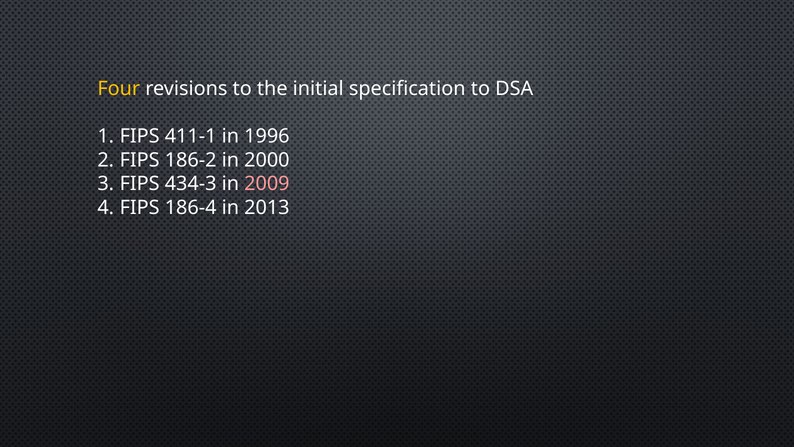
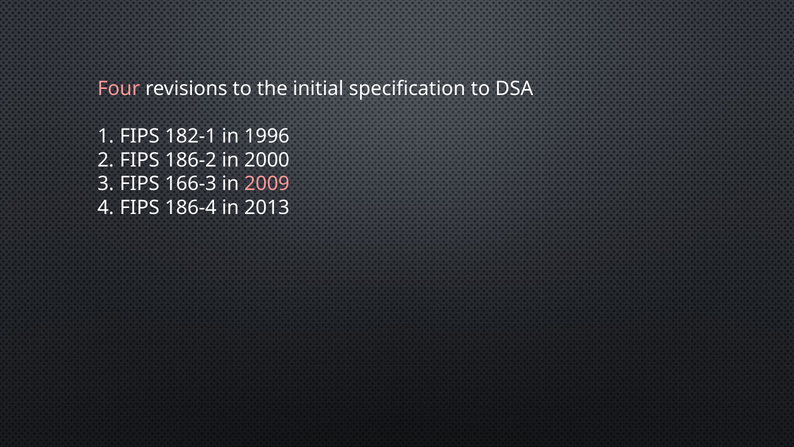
Four colour: yellow -> pink (119, 88)
411-1: 411-1 -> 182-1 (191, 136)
434-3: 434-3 -> 166-3 (191, 184)
